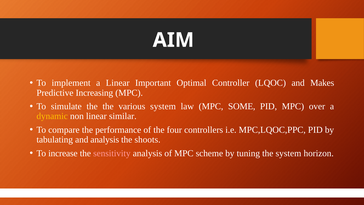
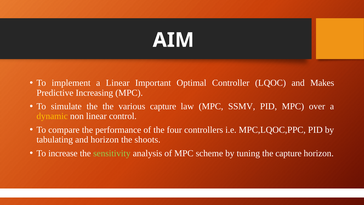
various system: system -> capture (163, 106)
SOME: SOME -> SSMV (242, 106)
similar: similar -> control (123, 116)
and analysis: analysis -> horizon (105, 140)
sensitivity colour: pink -> light green (112, 153)
the system: system -> capture (289, 153)
